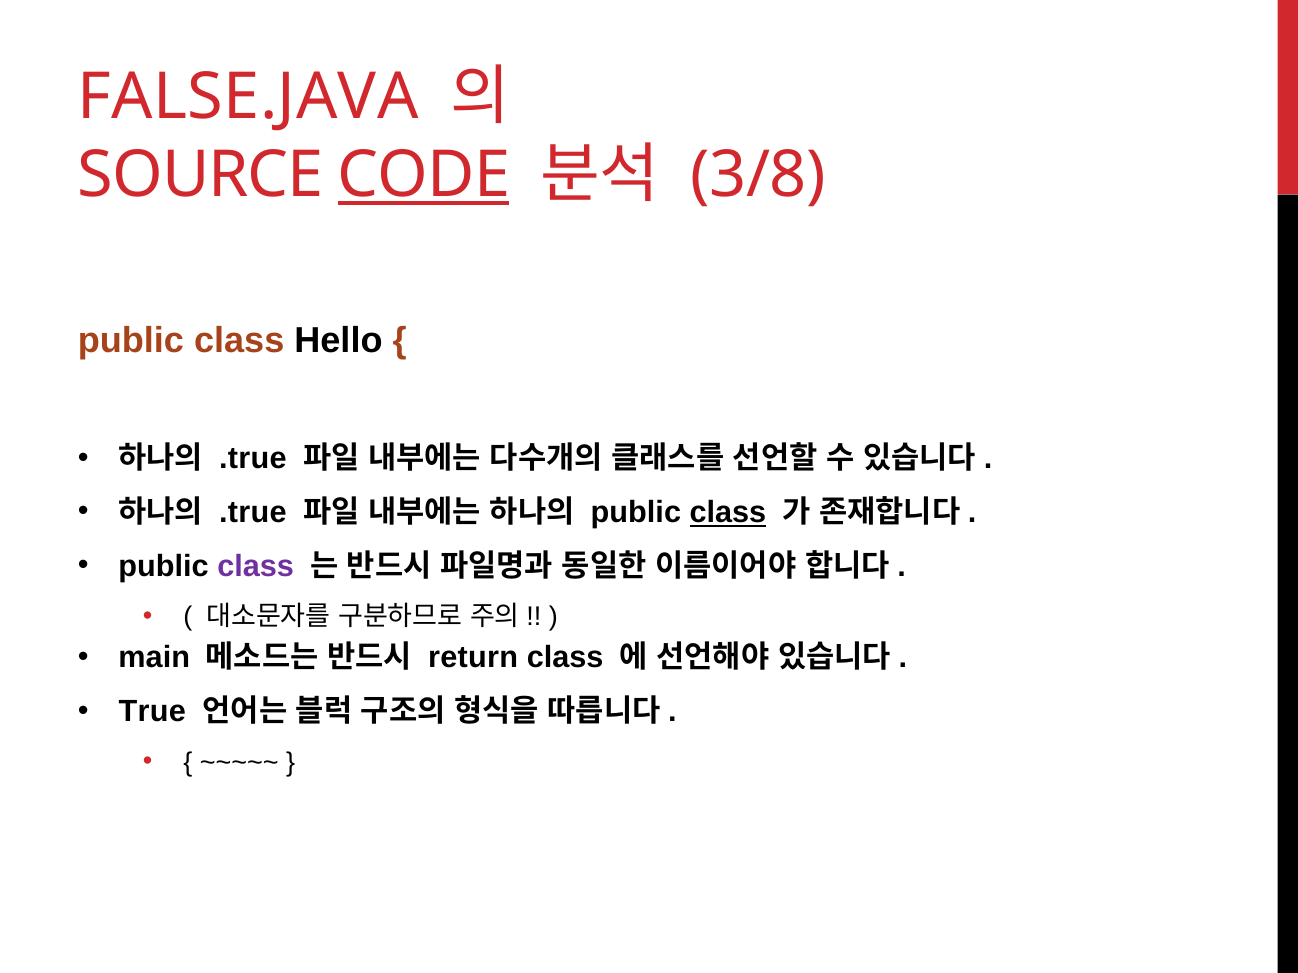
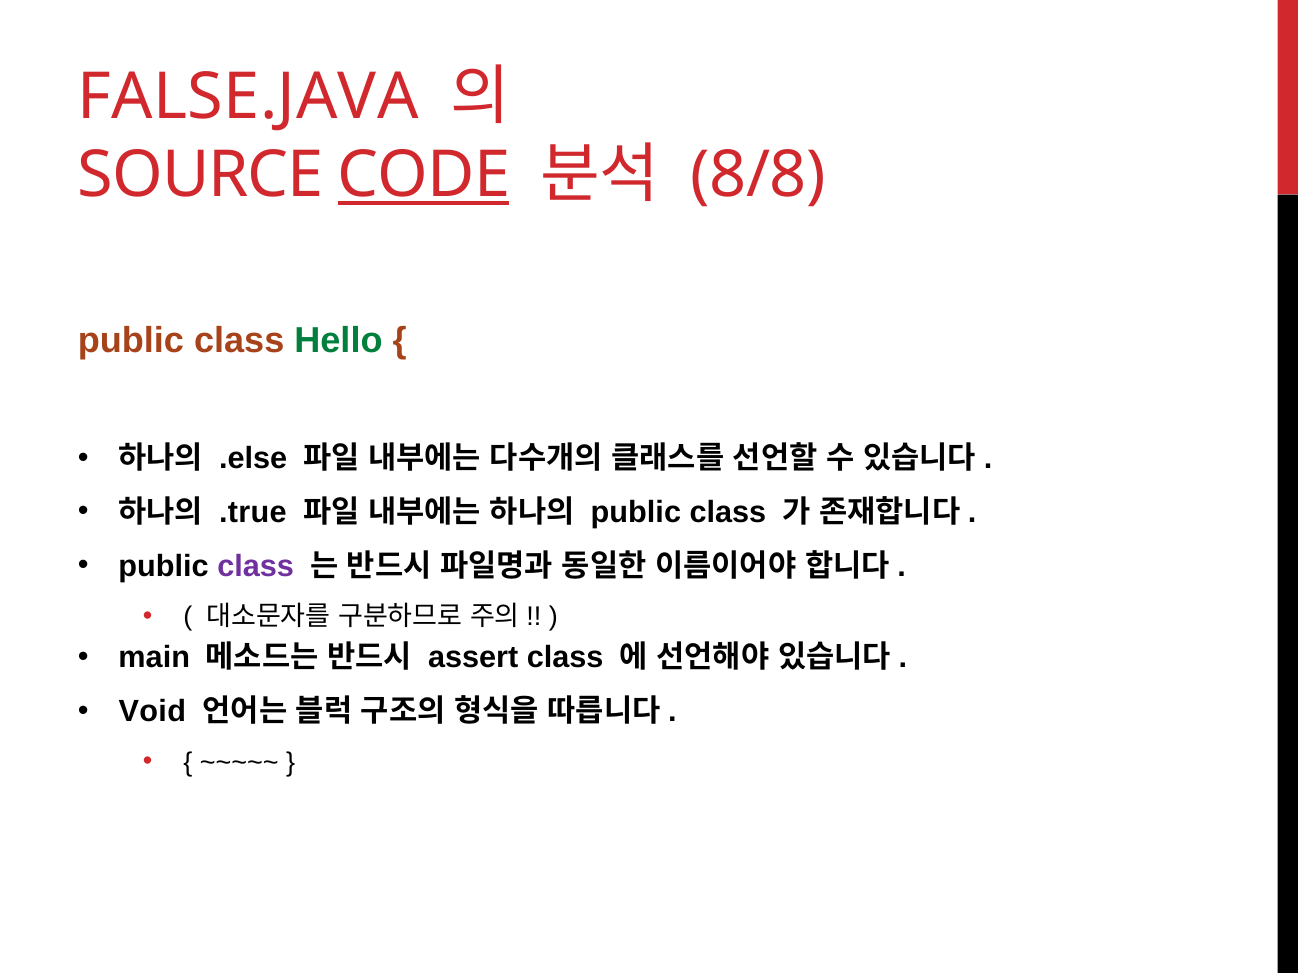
3/8: 3/8 -> 8/8 (758, 175)
Hello colour: black -> green (338, 341)
.true: .true -> .else (253, 459)
class underline: present -> none (728, 513)
return: return -> assert (473, 658)
True: True -> Void (152, 712)
